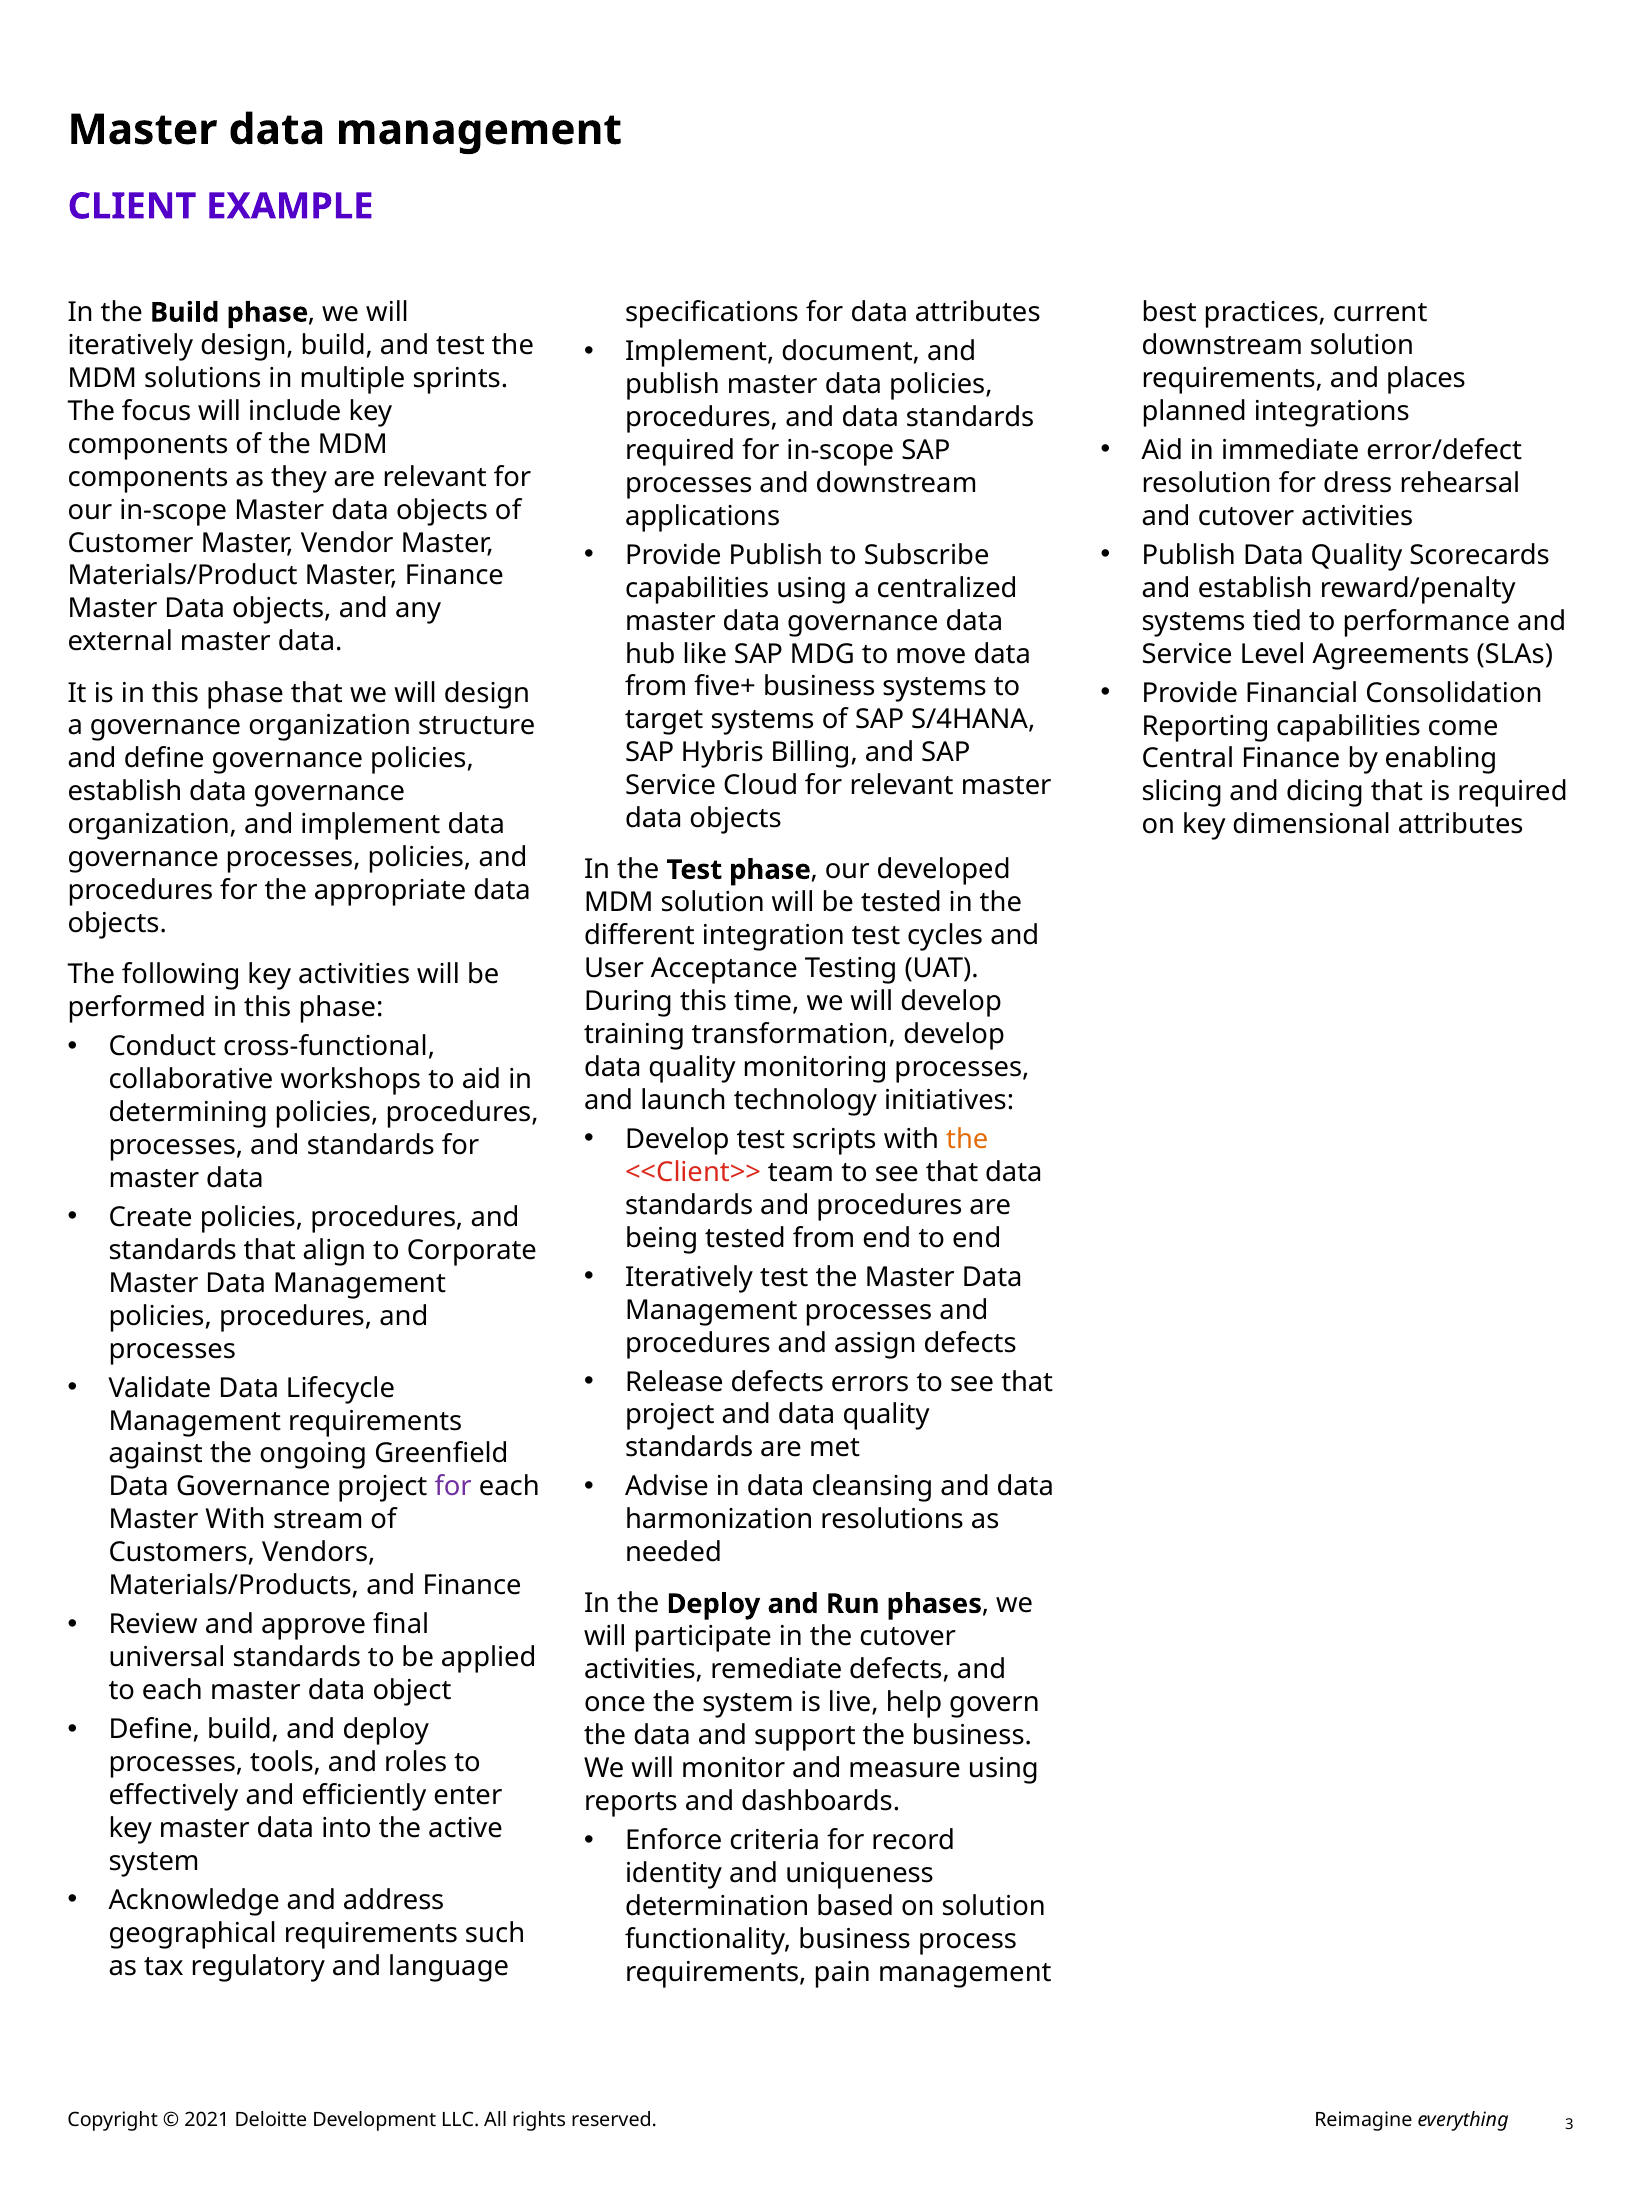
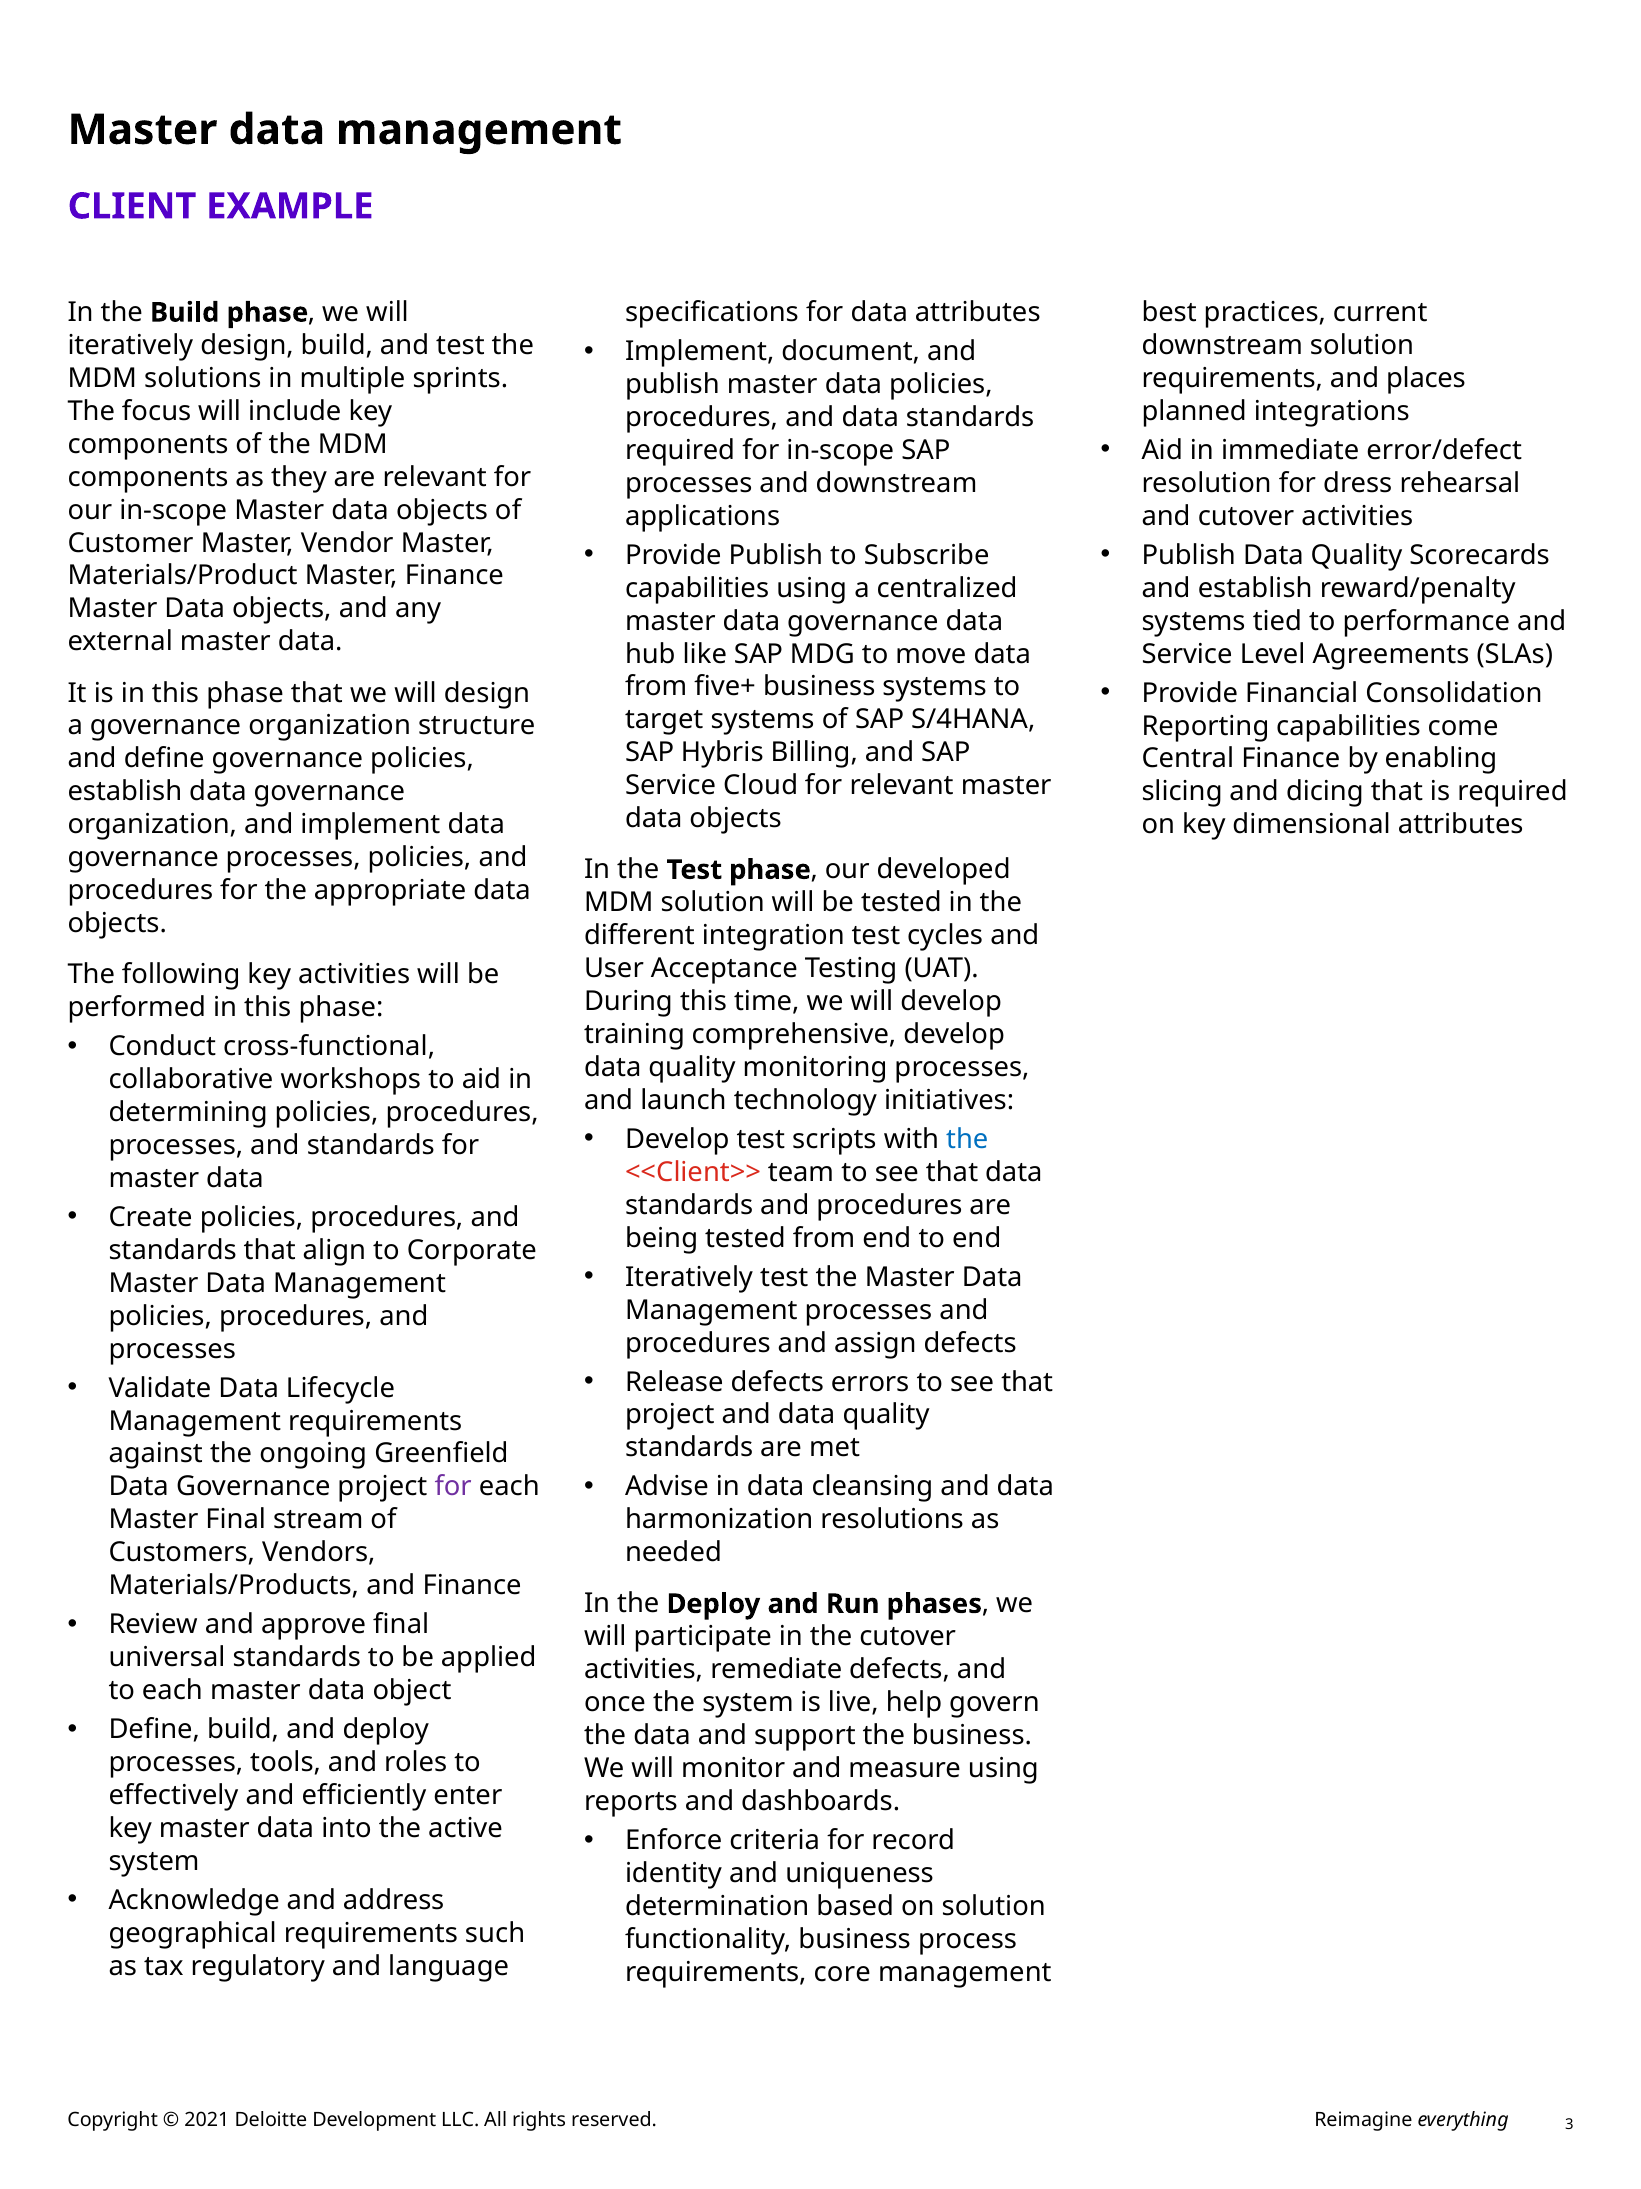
transformation: transformation -> comprehensive (794, 1034)
the colour: orange -> blue (967, 1139)
Master With: With -> Final (236, 1519)
pain: pain -> core (842, 1971)
